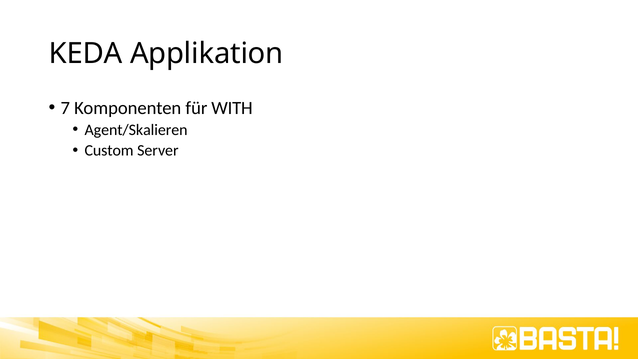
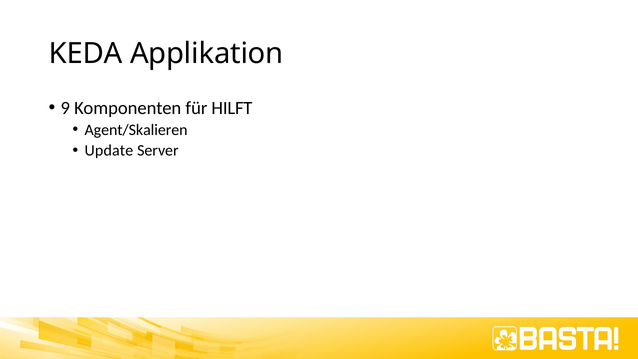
7: 7 -> 9 (65, 108)
WITH: WITH -> HILFT (232, 108)
Custom: Custom -> Update (109, 150)
